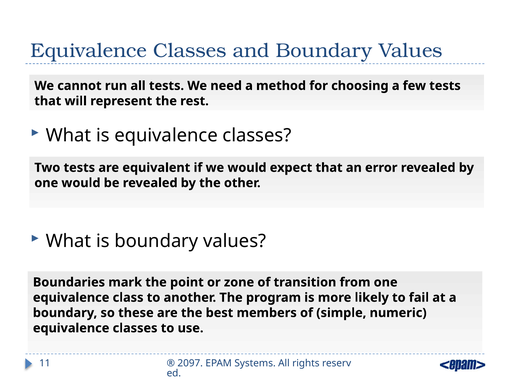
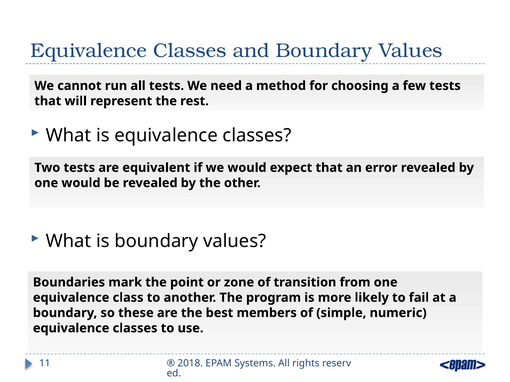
2097: 2097 -> 2018 (190, 364)
